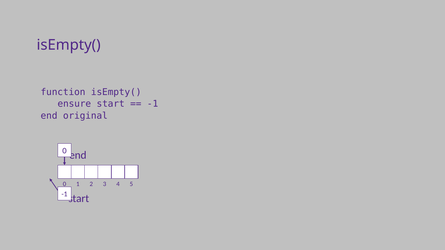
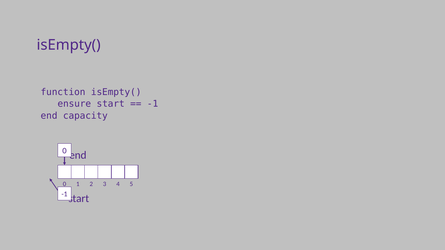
original: original -> capacity (85, 116)
